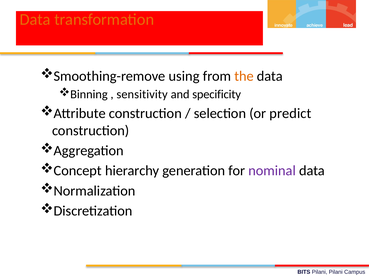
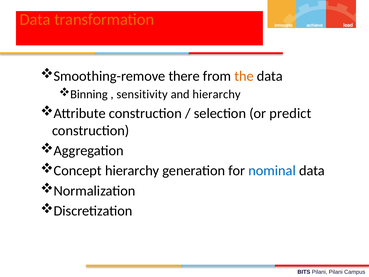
using: using -> there (184, 76)
and specificity: specificity -> hierarchy (217, 94)
nominal colour: purple -> blue (272, 171)
